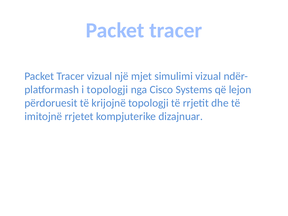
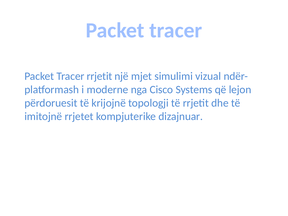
Tracer vizual: vizual -> rrjetit (100, 76)
i topologji: topologji -> moderne (108, 90)
